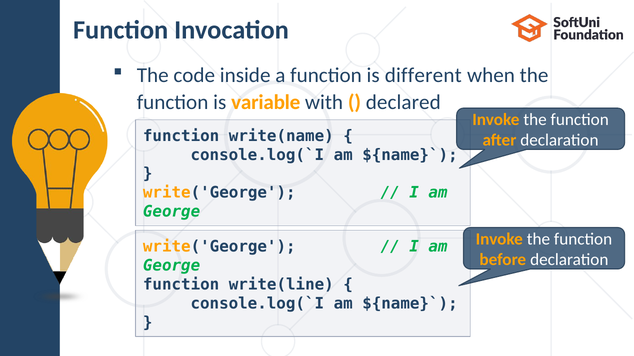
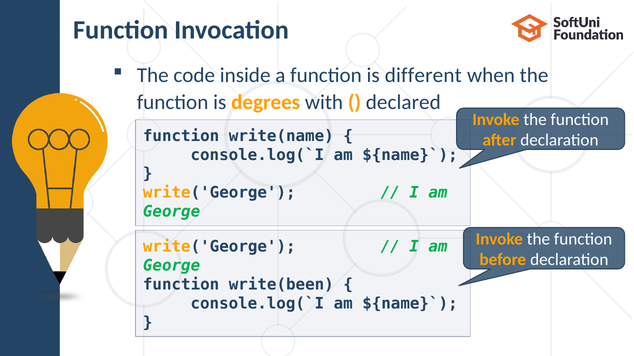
variable: variable -> degrees (266, 102)
write(line: write(line -> write(been (281, 285)
